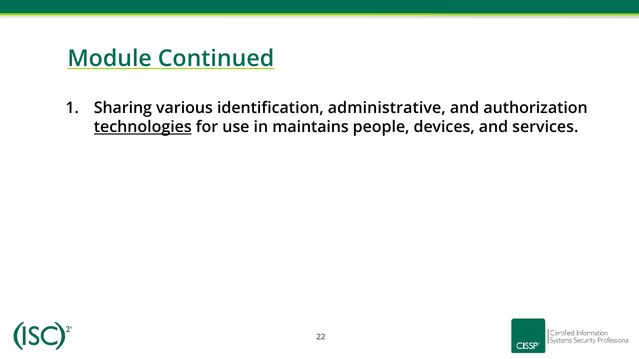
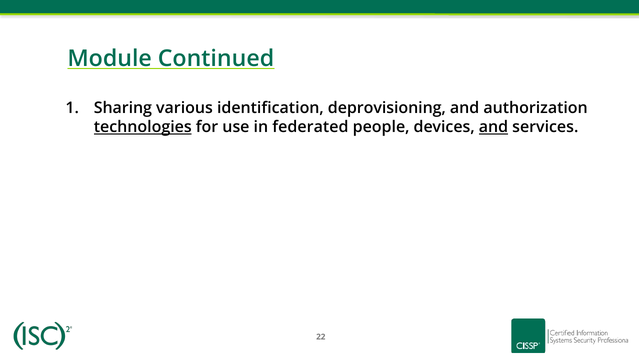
administrative: administrative -> deprovisioning (387, 108)
maintains: maintains -> federated (310, 127)
and underline: none -> present (493, 127)
